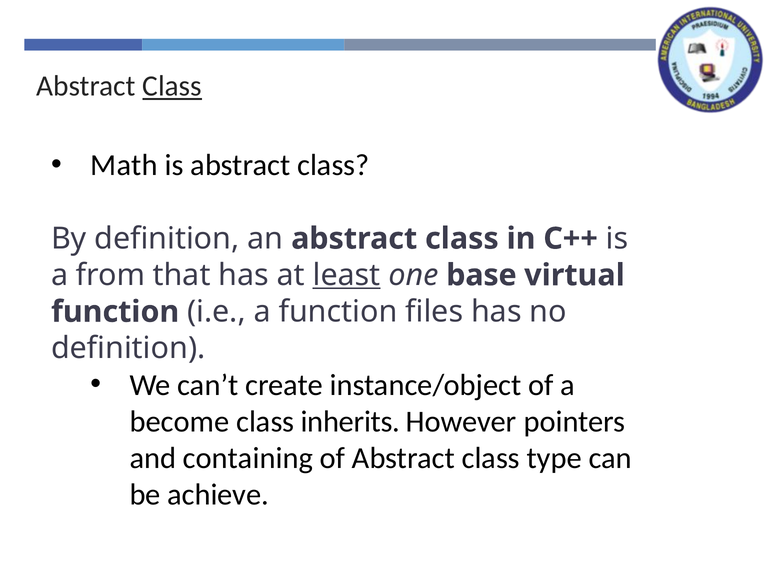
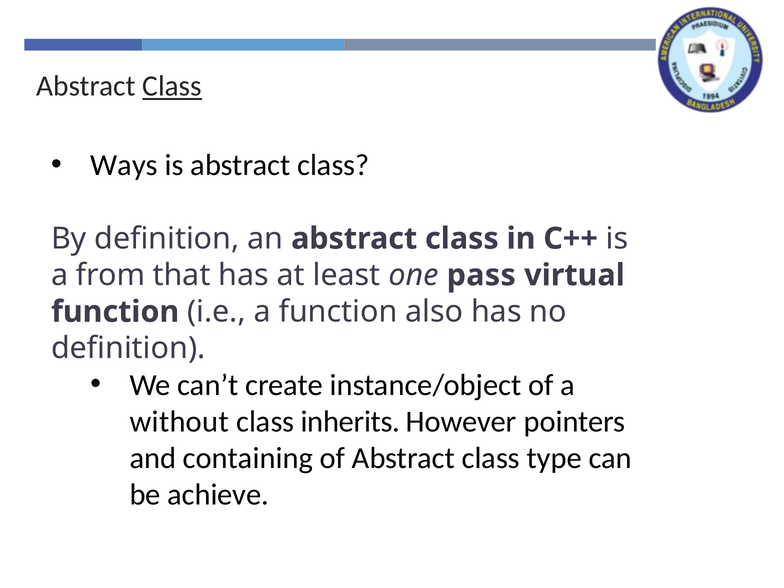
Math: Math -> Ways (124, 165)
least underline: present -> none (347, 275)
base: base -> pass (481, 275)
files: files -> also (434, 312)
become: become -> without (179, 422)
